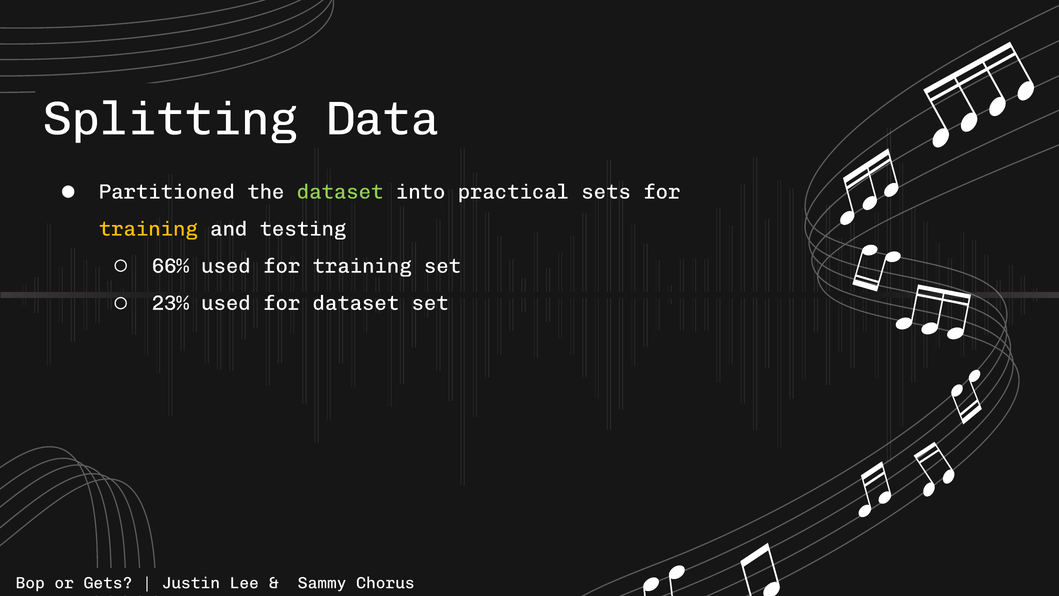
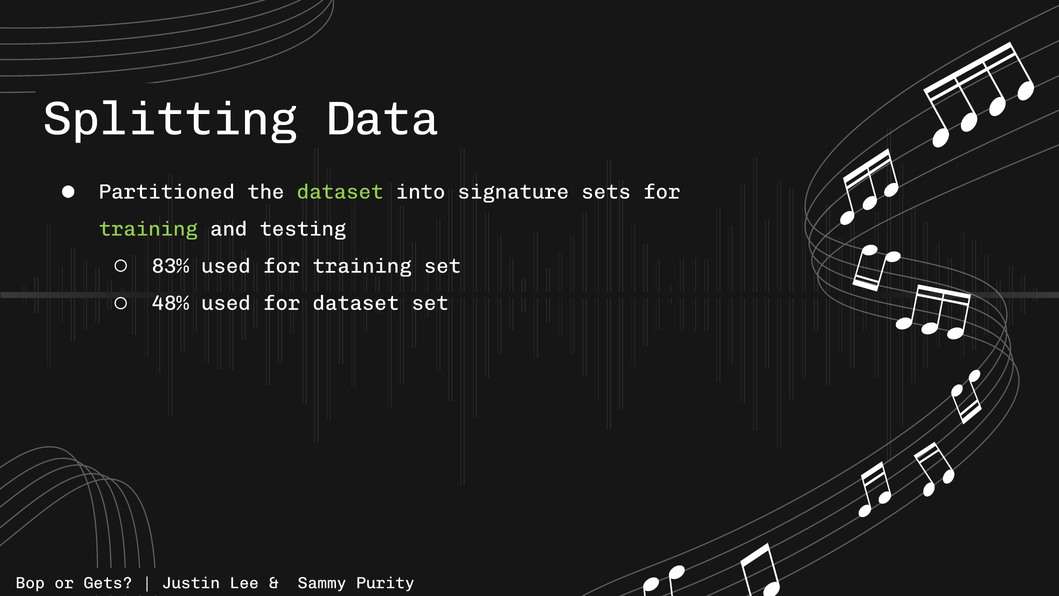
practical: practical -> signature (513, 192)
training colour: yellow -> light green (148, 229)
66%: 66% -> 83% (170, 266)
23%: 23% -> 48% (170, 303)
Chorus: Chorus -> Purity (385, 583)
